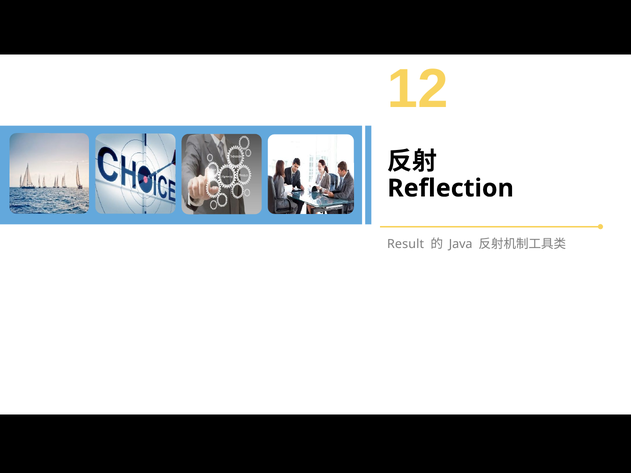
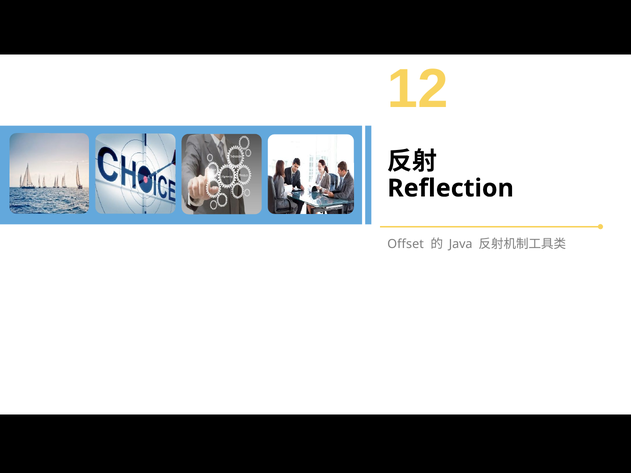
Result: Result -> Offset (406, 244)
